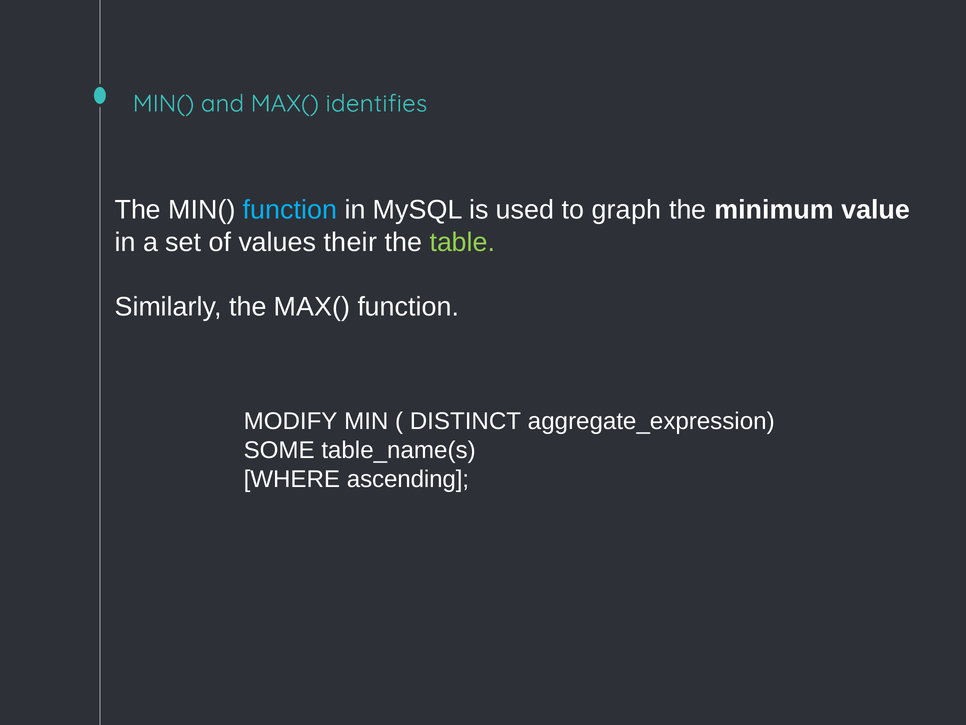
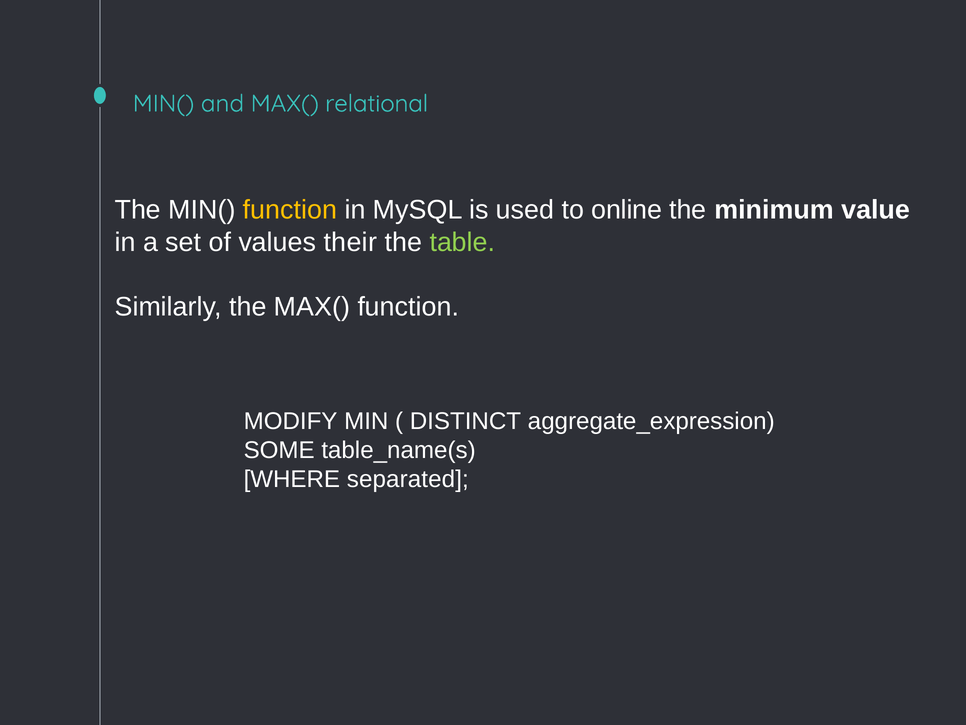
identifies: identifies -> relational (377, 104)
function colour: light blue -> yellow (290, 210)
graph: graph -> online (627, 210)
ascending: ascending -> separated (408, 479)
